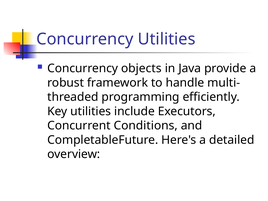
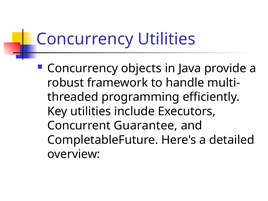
Conditions: Conditions -> Guarantee (146, 126)
